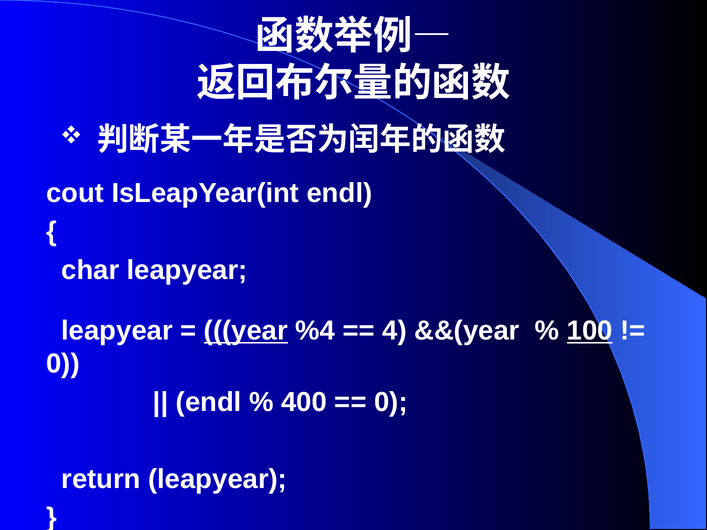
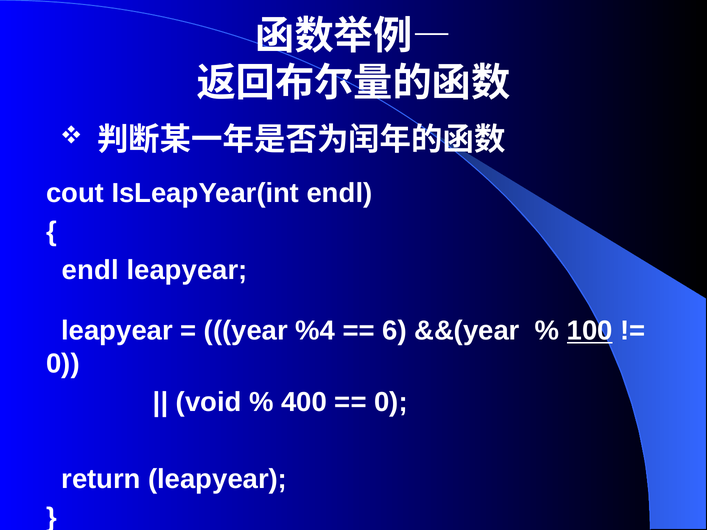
char: char -> endl (90, 271)
year underline: present -> none (246, 331)
4: 4 -> 6 (395, 331)
endl: endl -> void (209, 403)
